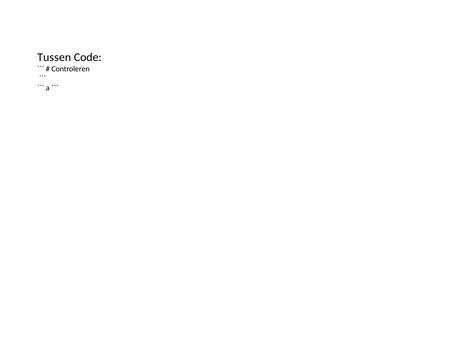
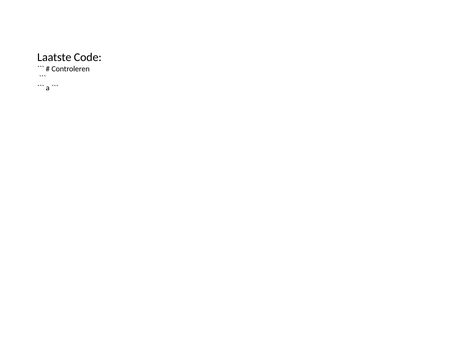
Tussen: Tussen -> Laatste (54, 57)
